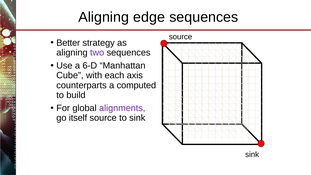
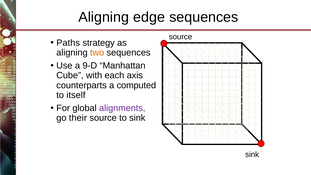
Better: Better -> Paths (68, 43)
two colour: purple -> orange (97, 53)
6-D: 6-D -> 9-D (90, 66)
build: build -> itself (76, 95)
itself: itself -> their (78, 118)
